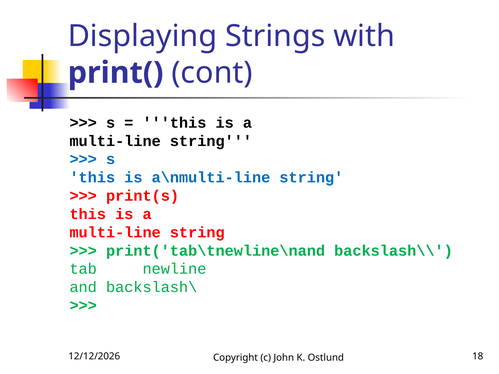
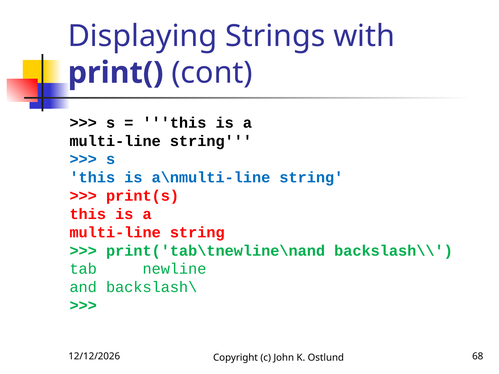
18: 18 -> 68 (478, 356)
